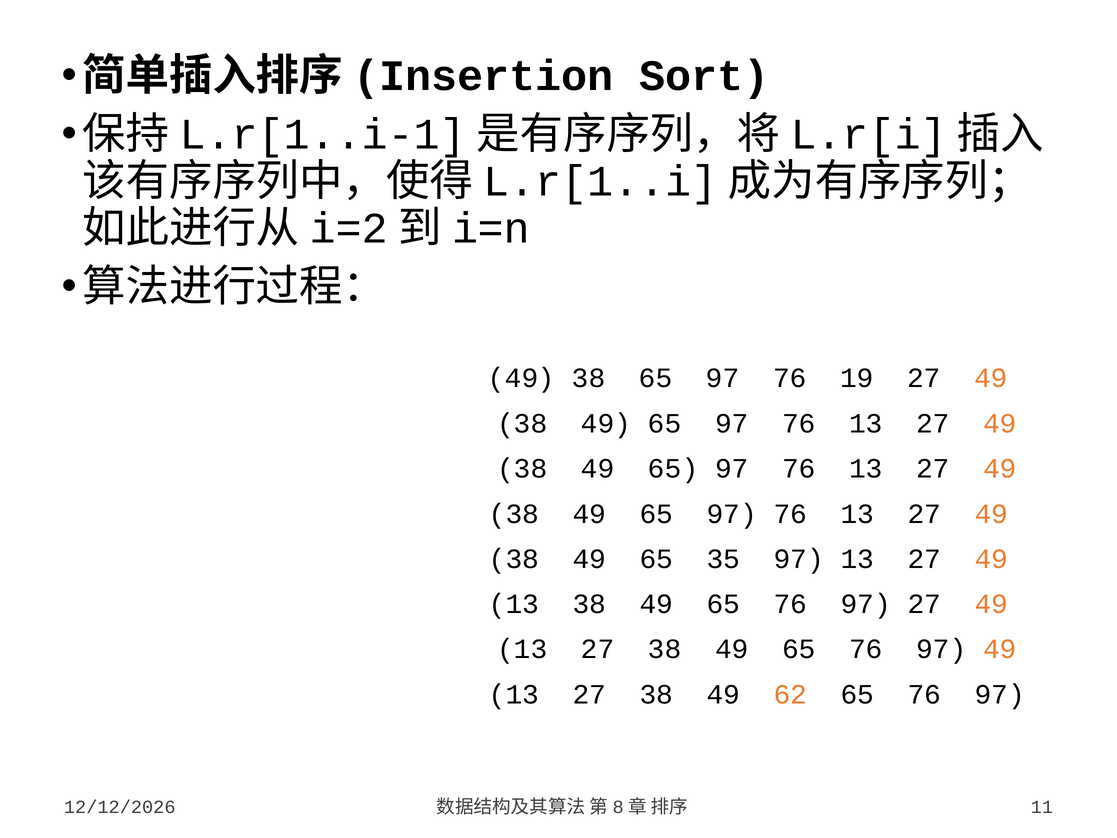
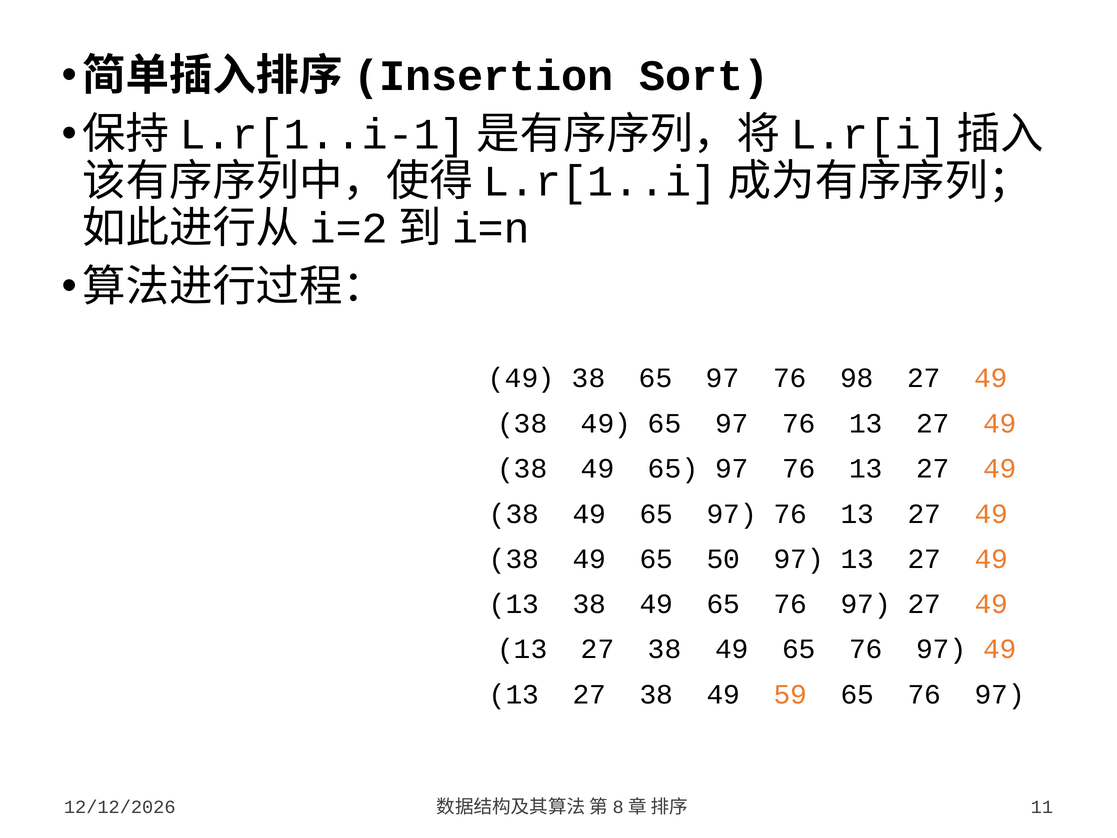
19: 19 -> 98 (857, 378)
35: 35 -> 50 (723, 559)
62: 62 -> 59 (790, 694)
